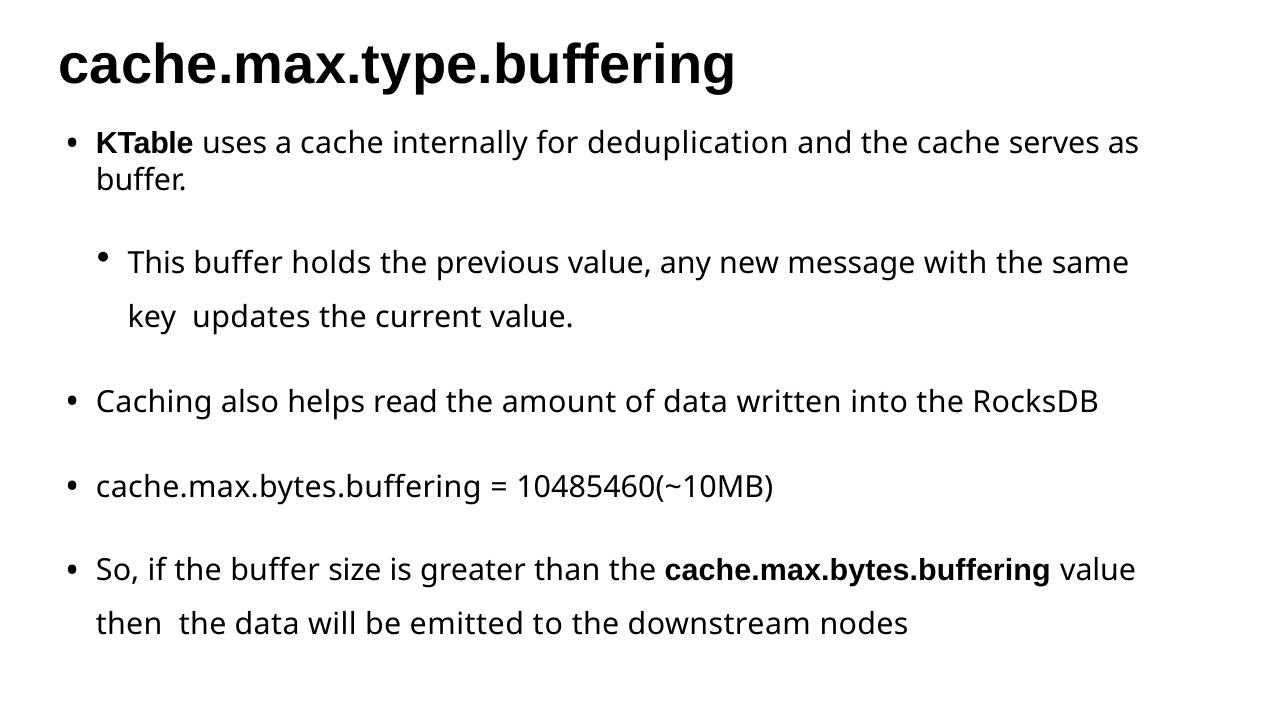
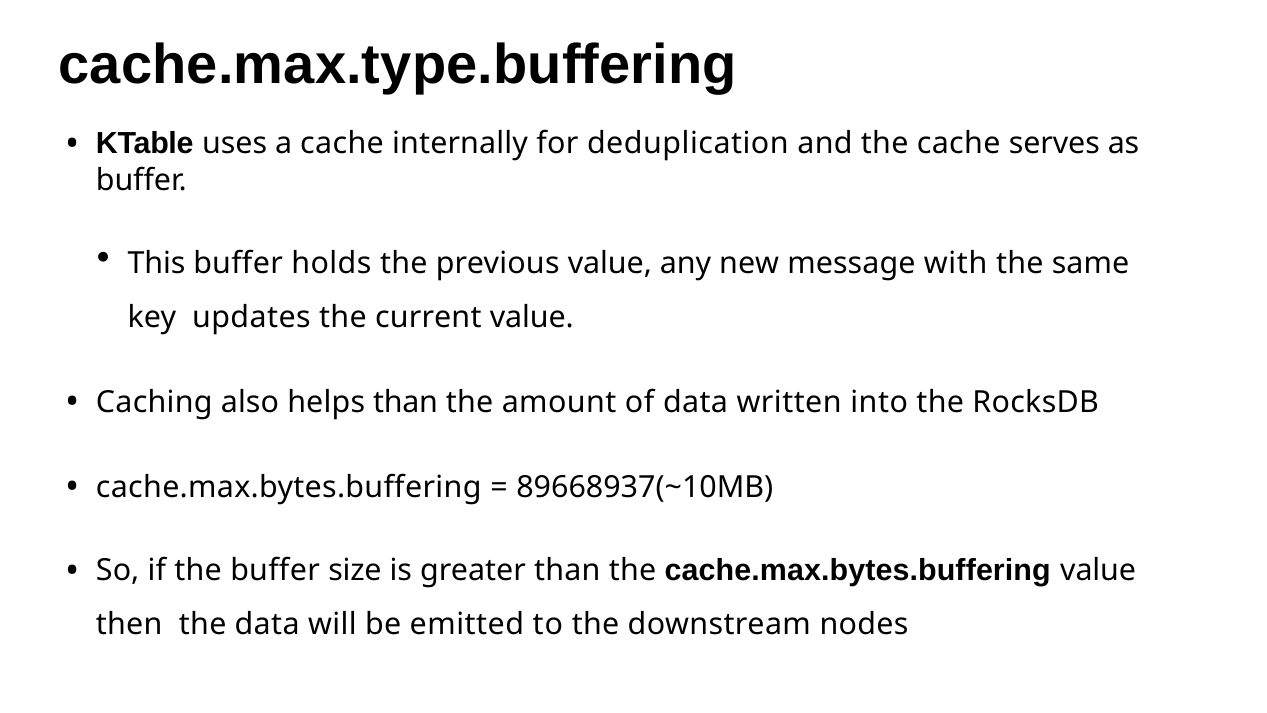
helps read: read -> than (406, 402)
10485460(~10MB: 10485460(~10MB -> 89668937(~10MB (645, 487)
